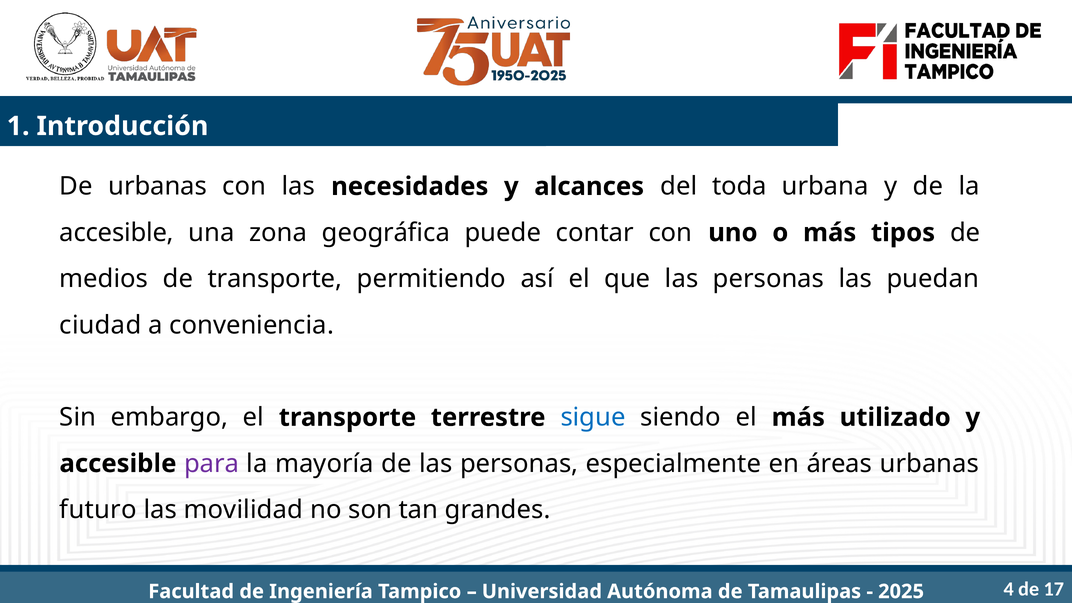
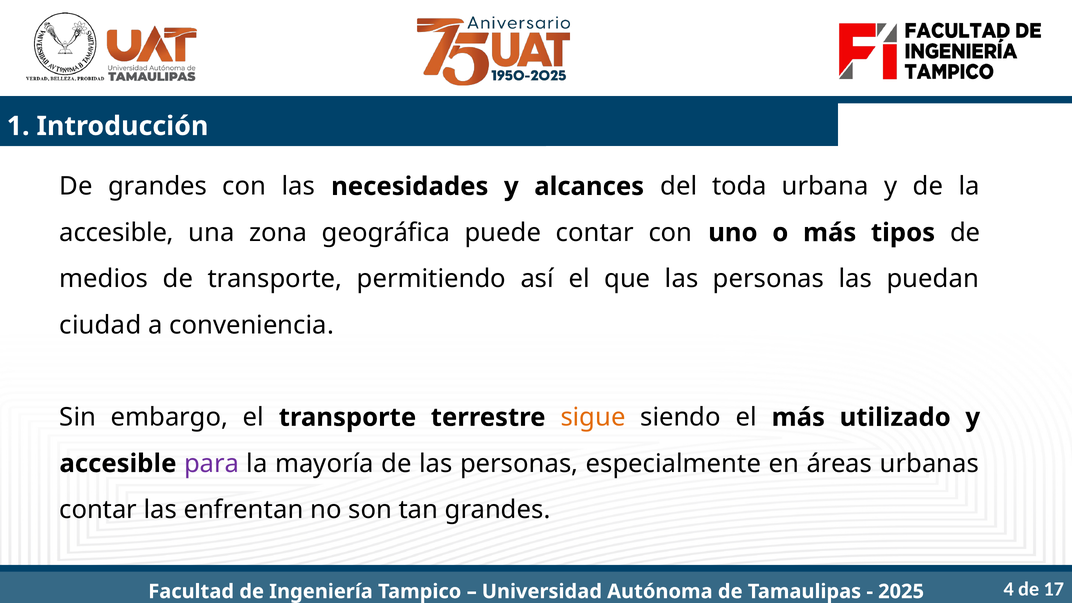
De urbanas: urbanas -> grandes (158, 186)
sigue colour: blue -> orange (593, 417)
futuro: futuro -> contar (98, 510)
movilidad: movilidad -> enfrentan (243, 510)
